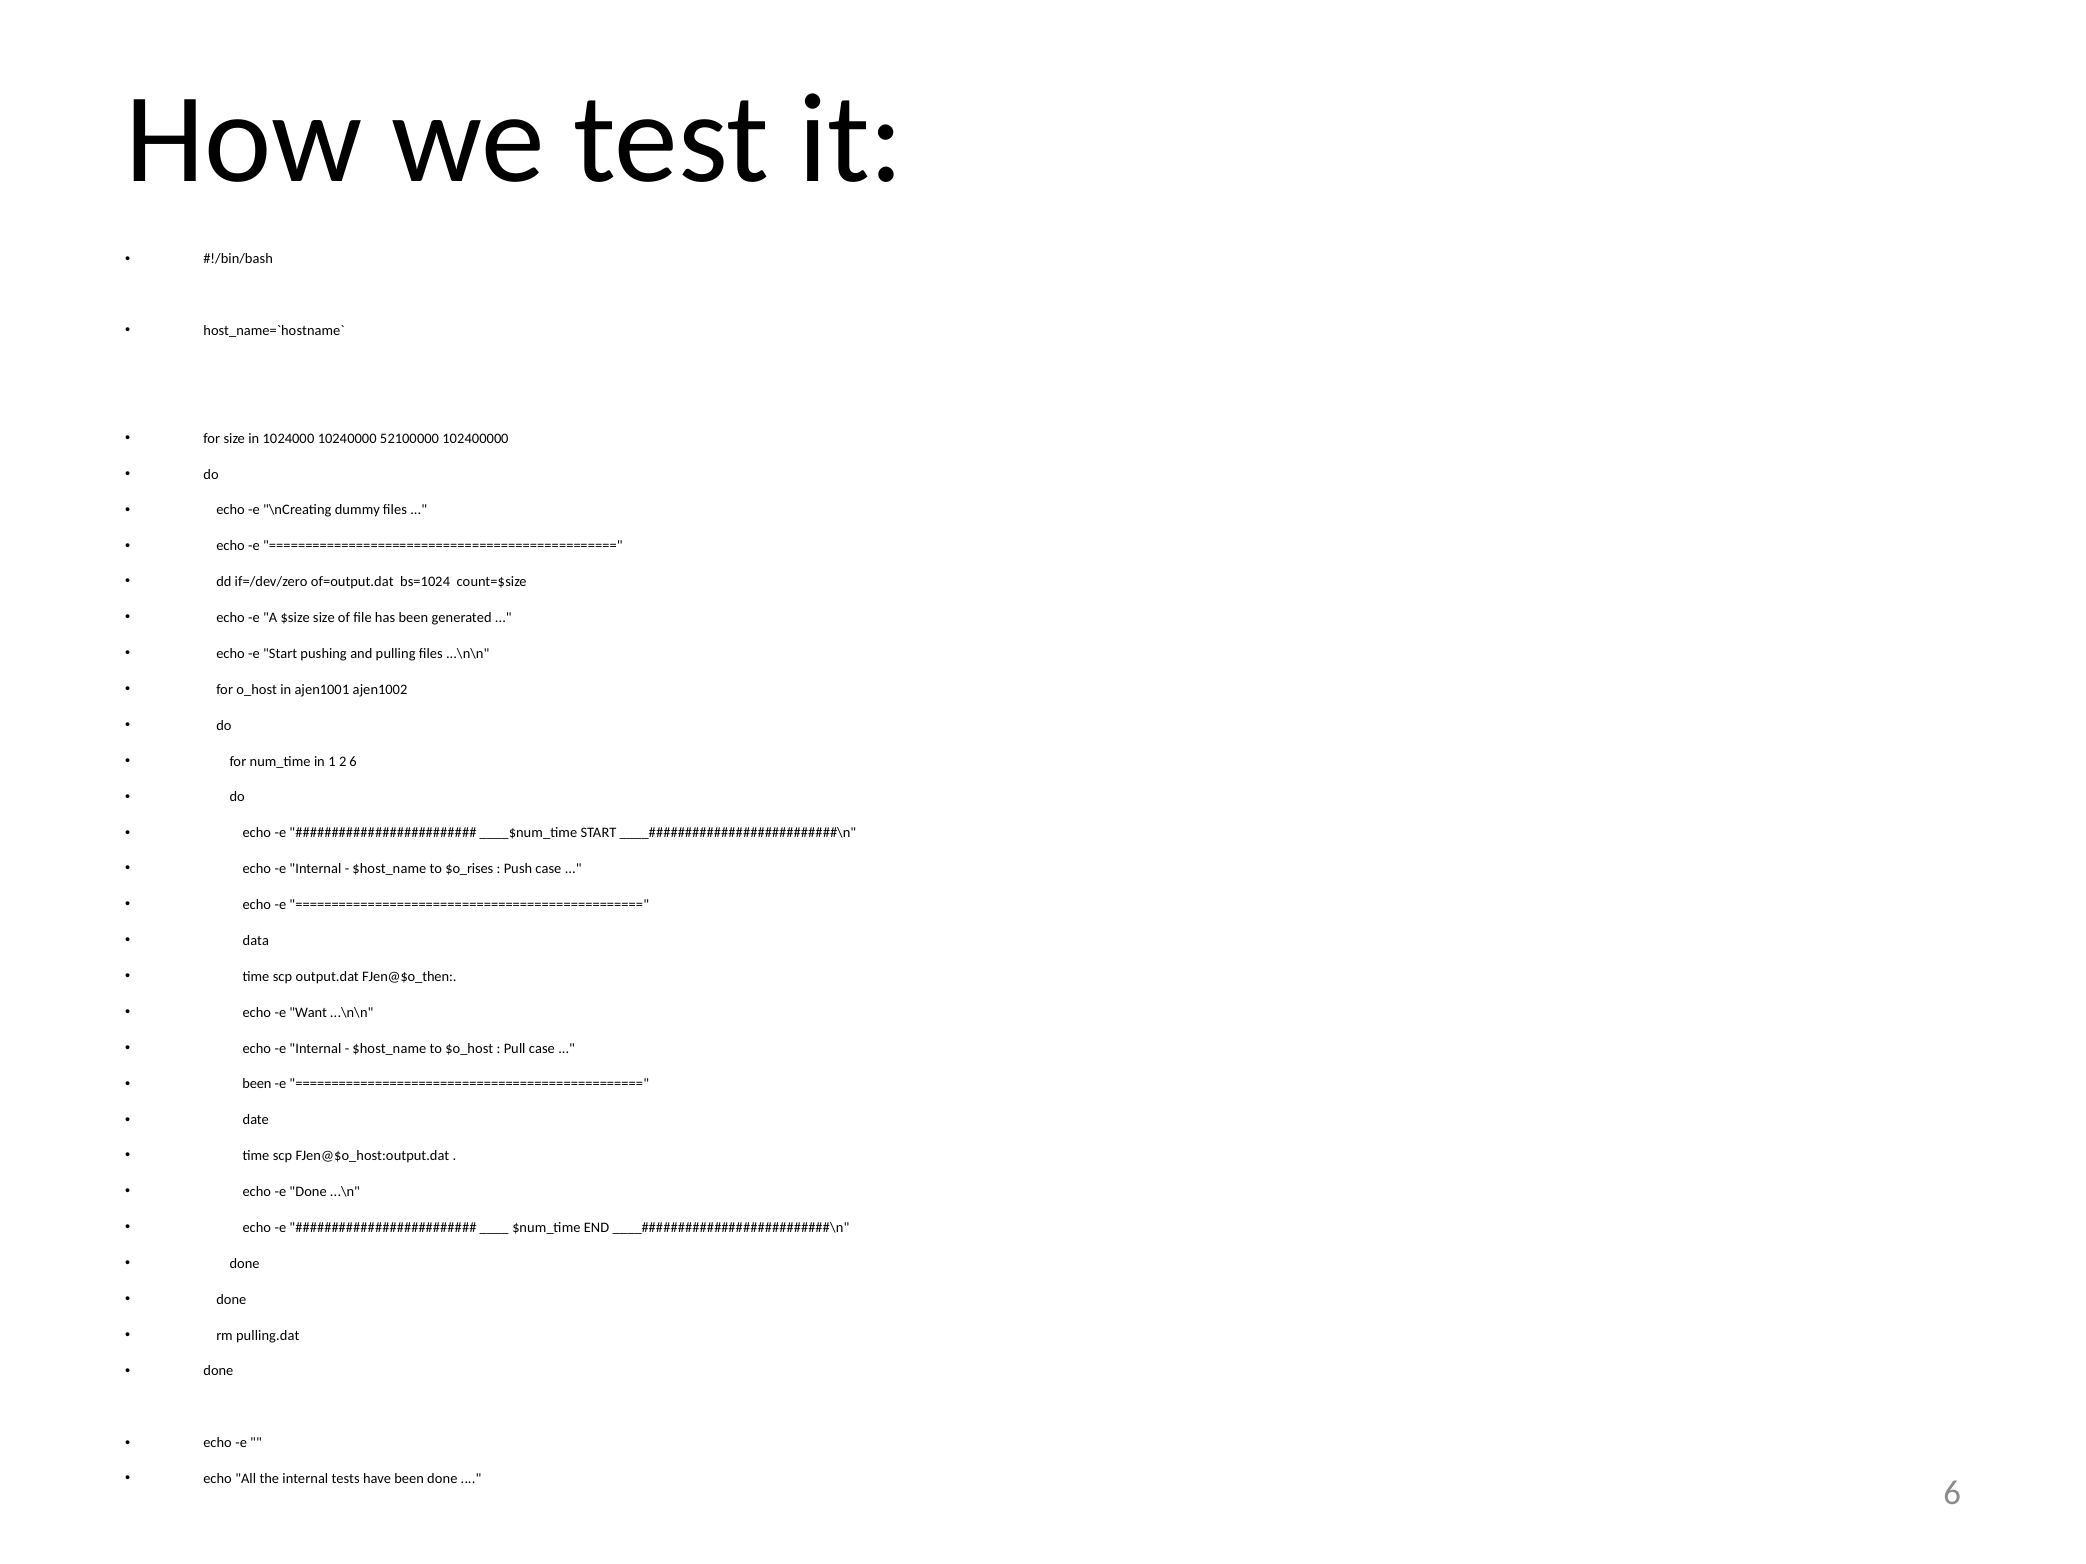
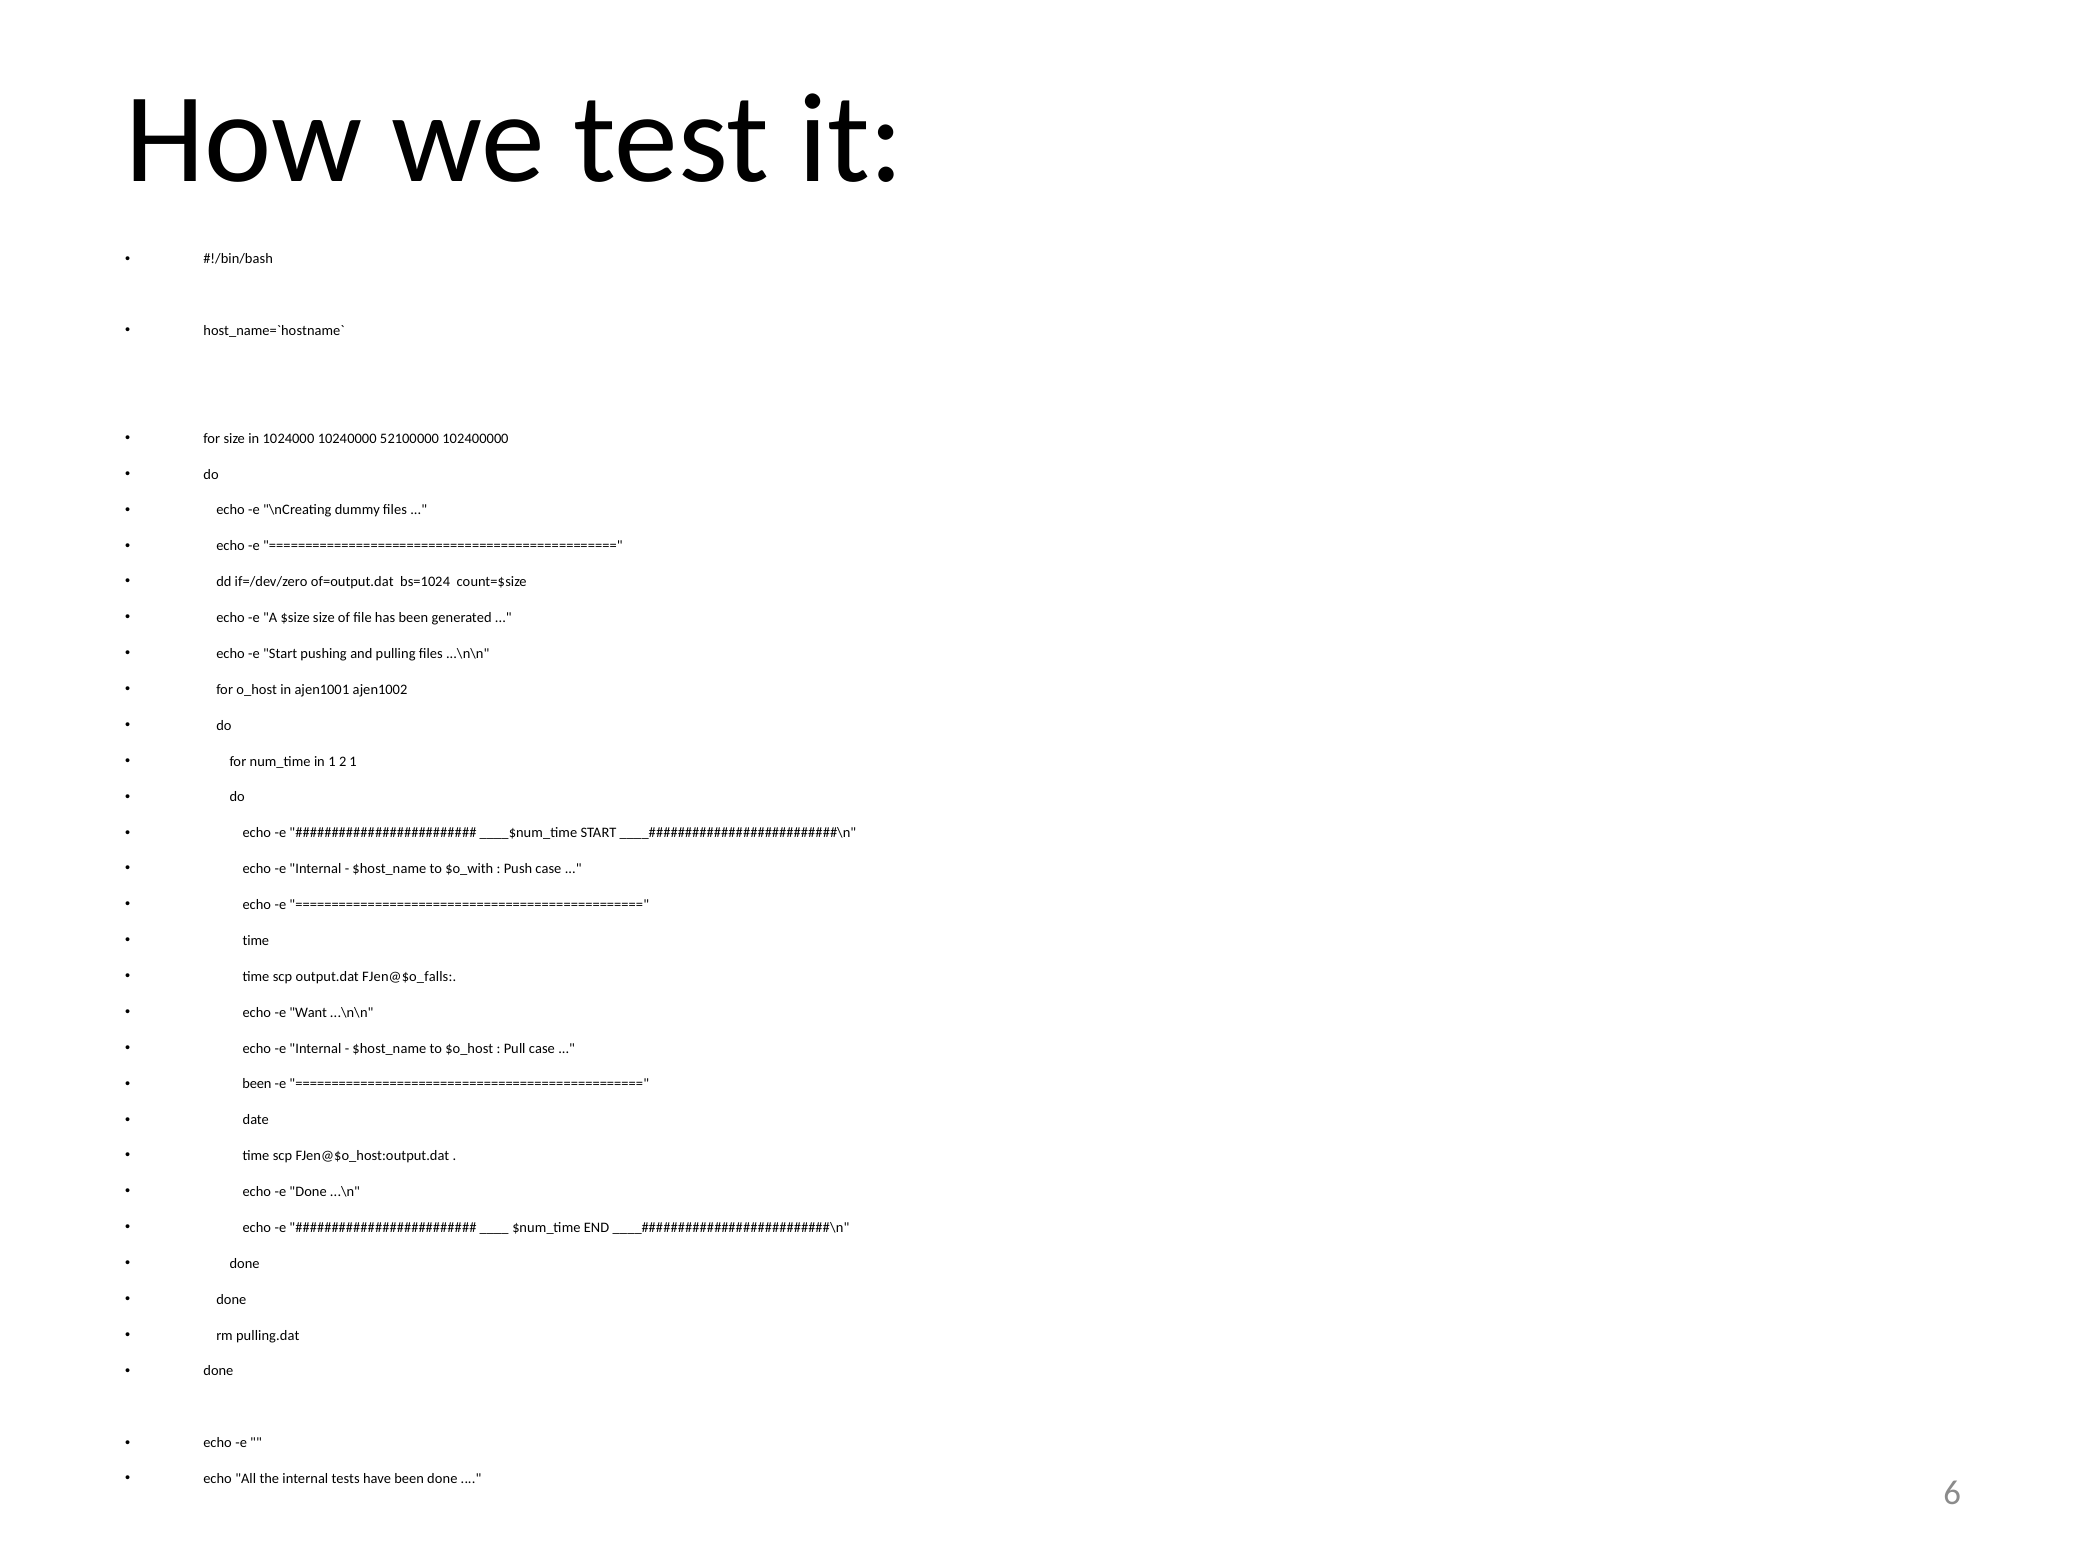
2 6: 6 -> 1 (353, 762)
$o_rises: $o_rises -> $o_with (469, 869)
data: data -> time (256, 941)
FJen@$o_then: FJen@$o_then -> FJen@$o_falls (409, 977)
